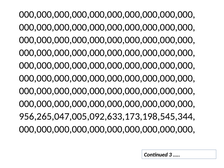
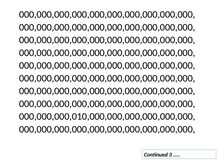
956,265,047,005,092,633,173,198,545,344: 956,265,047,005,092,633,173,198,545,344 -> 000,000,000,010,000,000,000,000,000,000 (107, 117)
